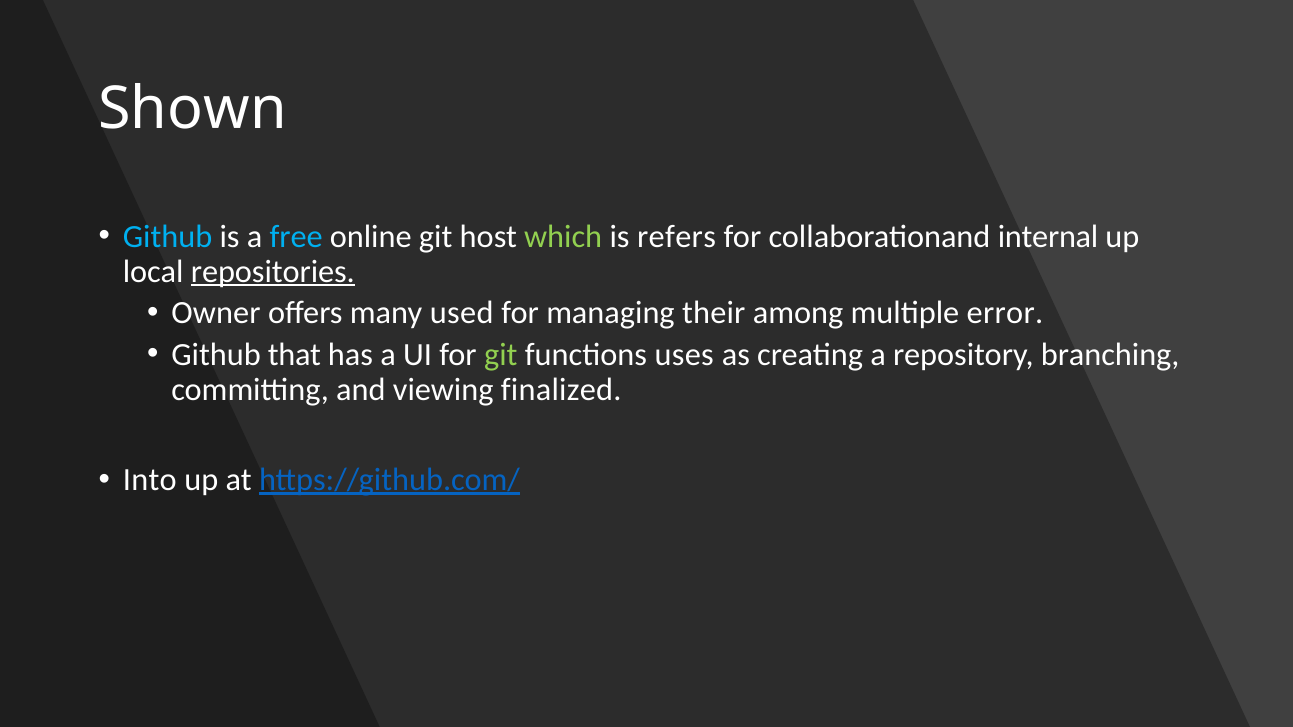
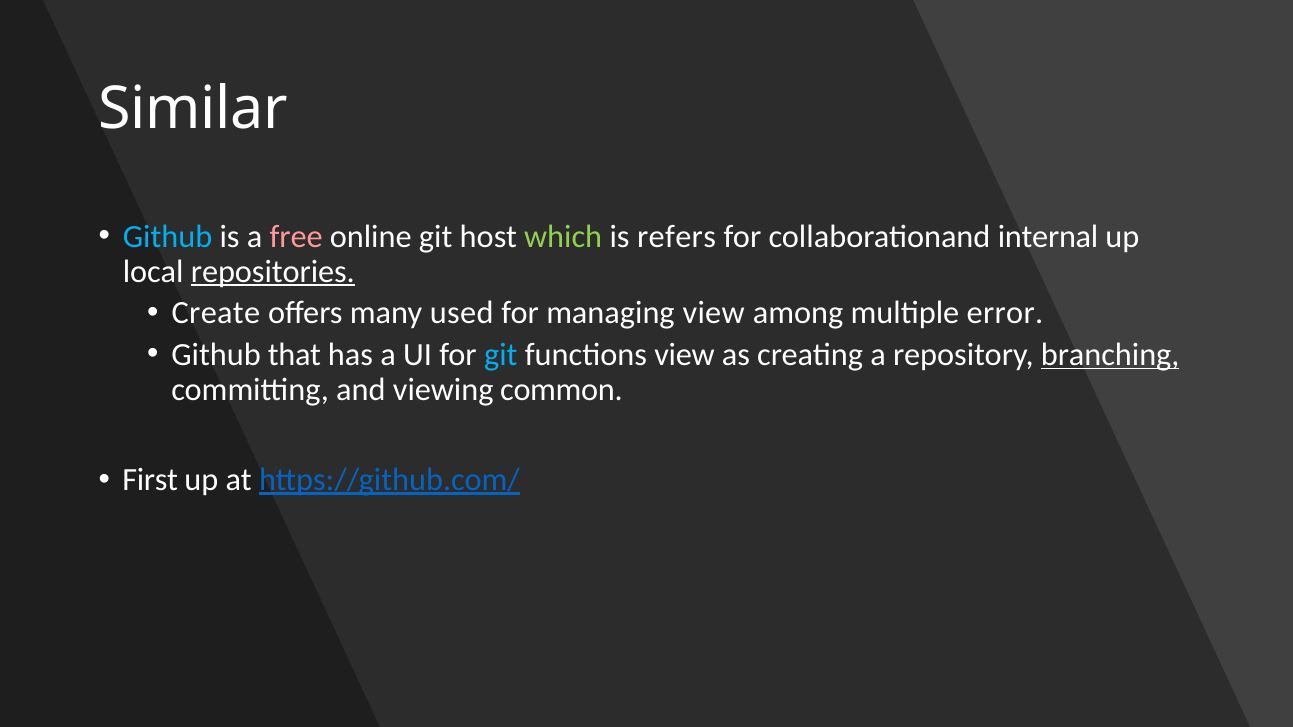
Shown: Shown -> Similar (193, 109)
free colour: light blue -> pink (296, 237)
Owner: Owner -> Create (216, 313)
managing their: their -> view (714, 313)
git colour: light green -> light blue (501, 355)
functions uses: uses -> view (684, 355)
branching underline: none -> present (1110, 355)
finalized: finalized -> common (561, 390)
Into: Into -> First (150, 480)
